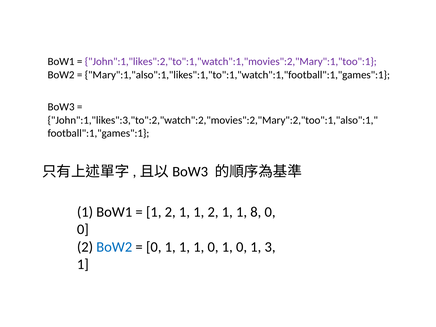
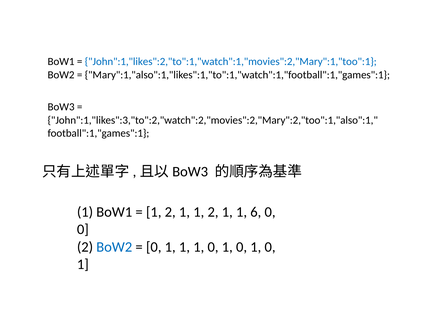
John":1,"likes":2,"to":1,"watch":1,"movies":2,"Mary":1,"too":1 colour: purple -> blue (231, 62)
8: 8 -> 6 (256, 212)
3: 3 -> 0 (270, 247)
